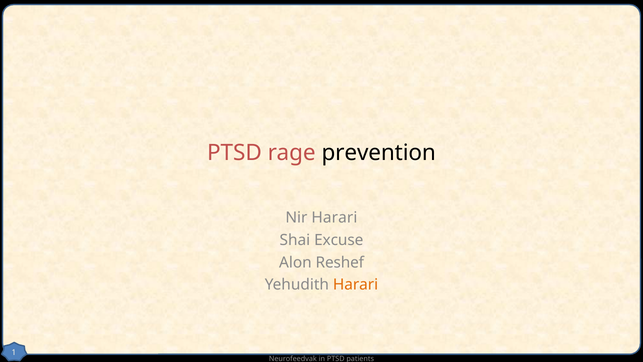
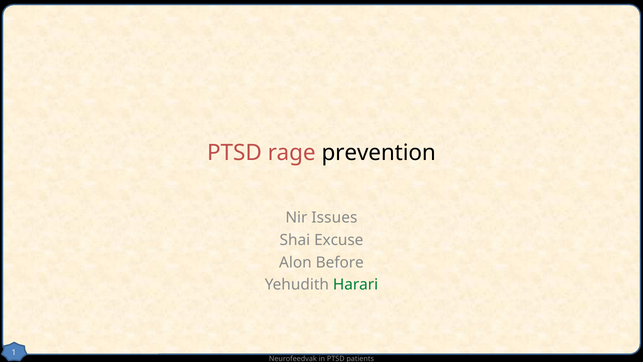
Nir Harari: Harari -> Issues (334, 218)
Reshef: Reshef -> Before (340, 262)
Harari colour: orange -> green (356, 285)
